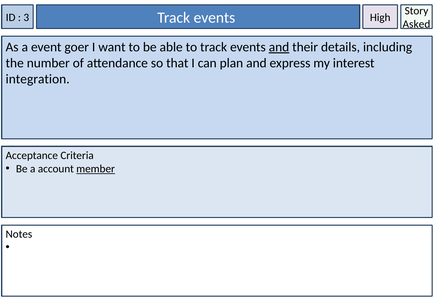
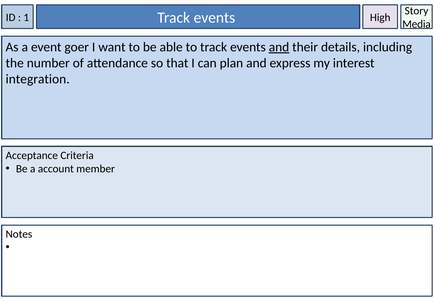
3: 3 -> 1 (26, 17)
Asked: Asked -> Media (417, 24)
member underline: present -> none (96, 169)
